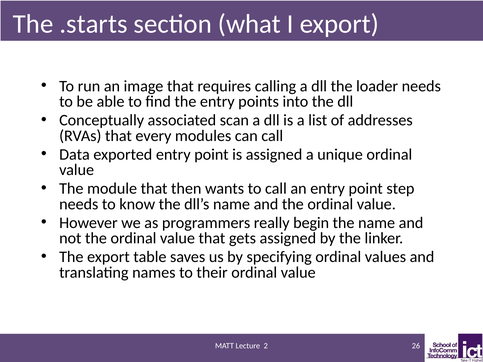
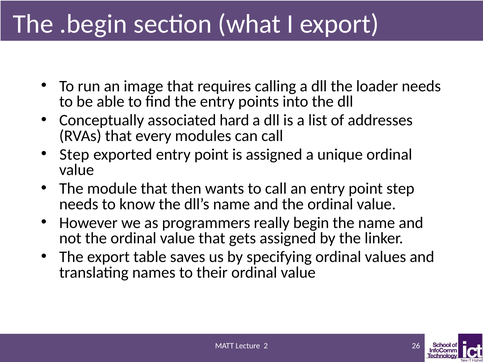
.starts: .starts -> .begin (93, 24)
scan: scan -> hard (234, 120)
Data: Data -> Step (74, 154)
